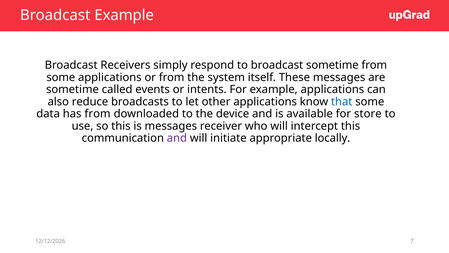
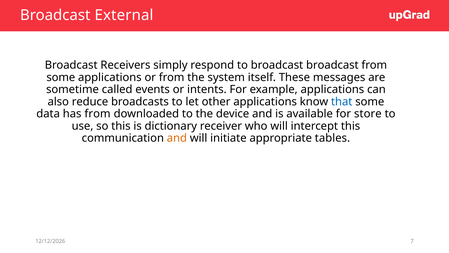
Broadcast Example: Example -> External (124, 15)
broadcast sometime: sometime -> broadcast (332, 65)
is messages: messages -> dictionary (171, 126)
and colour: purple -> orange (177, 138)
locally: locally -> tables (332, 138)
